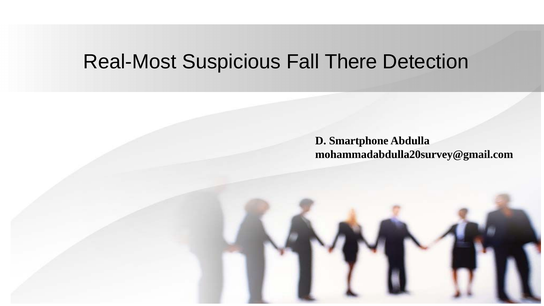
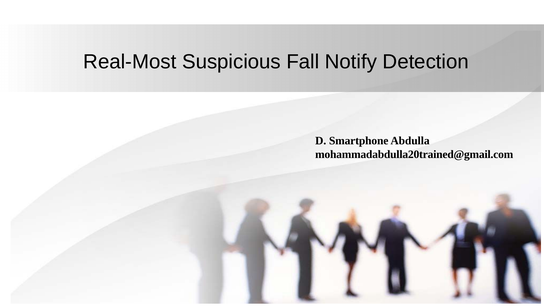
There: There -> Notify (351, 62)
mohammadabdulla20survey@gmail.com: mohammadabdulla20survey@gmail.com -> mohammadabdulla20trained@gmail.com (414, 154)
